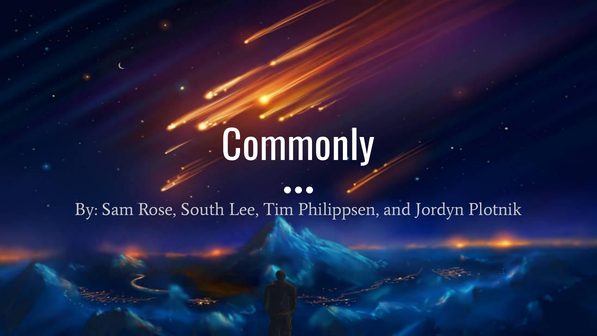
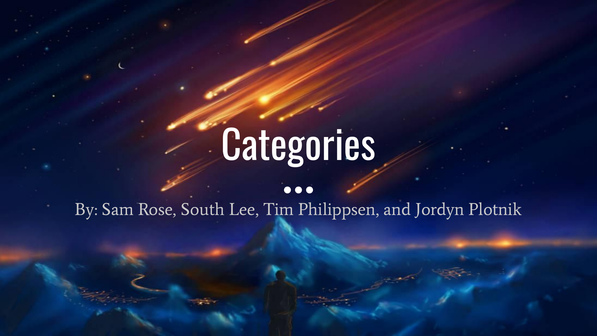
Commonly: Commonly -> Categories (298, 147)
